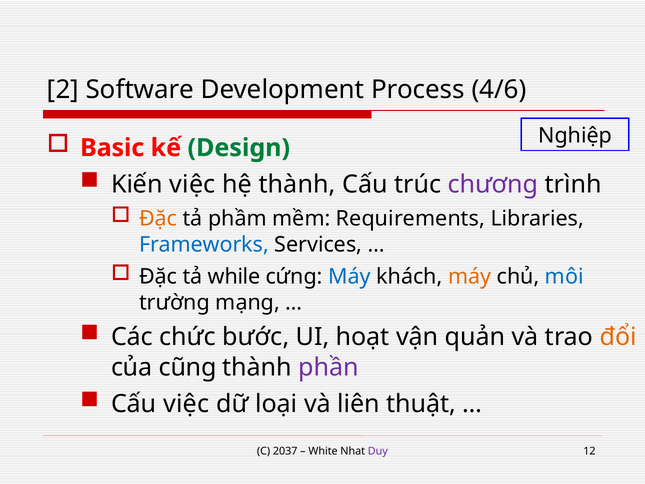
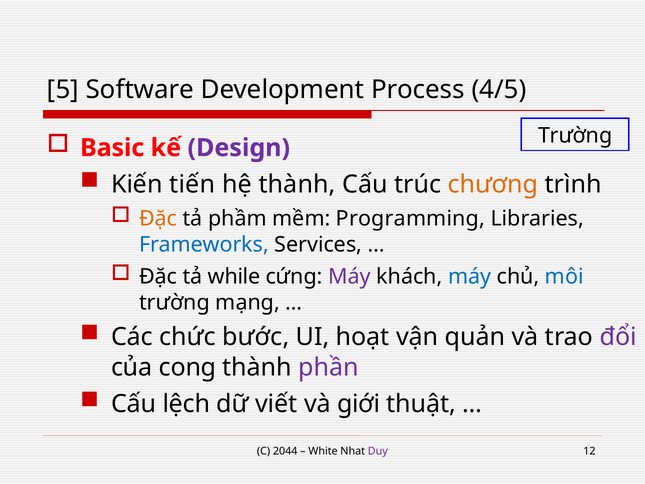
2: 2 -> 5 (63, 90)
4/6: 4/6 -> 4/5 (499, 90)
Nghiệp: Nghiệp -> Trường (575, 136)
Design colour: green -> purple (239, 148)
Kiến việc: việc -> tiến (192, 184)
chương colour: purple -> orange (493, 184)
Requirements: Requirements -> Programming (410, 219)
Máy colour: blue -> purple (349, 277)
máy colour: orange -> blue (470, 277)
đổi colour: orange -> purple (618, 337)
cũng: cũng -> cong (188, 367)
Cấu việc: việc -> lệch (186, 404)
loại: loại -> viết (276, 404)
liên: liên -> giới (359, 404)
2037: 2037 -> 2044 (285, 451)
